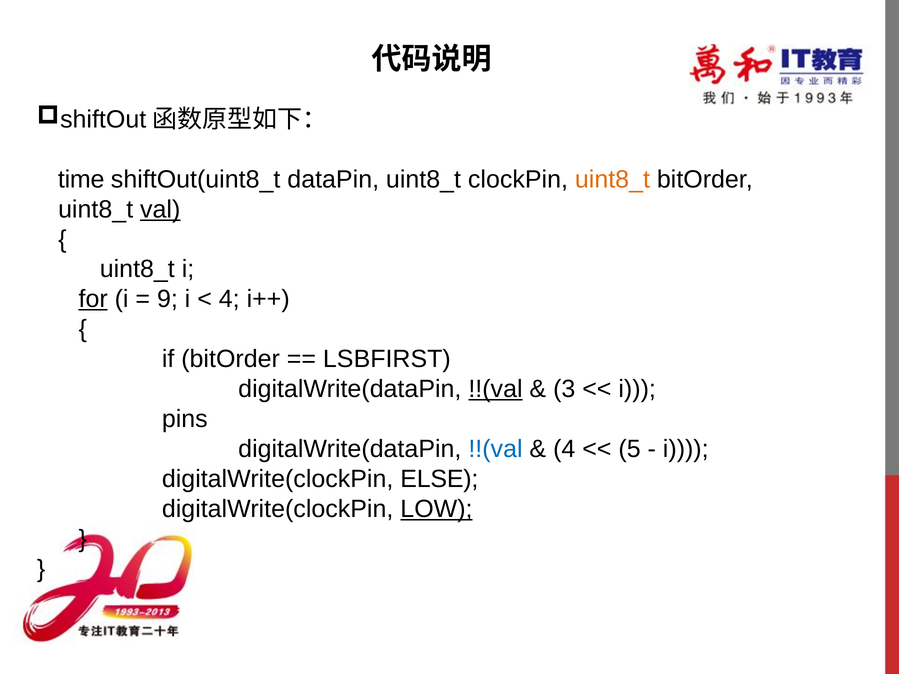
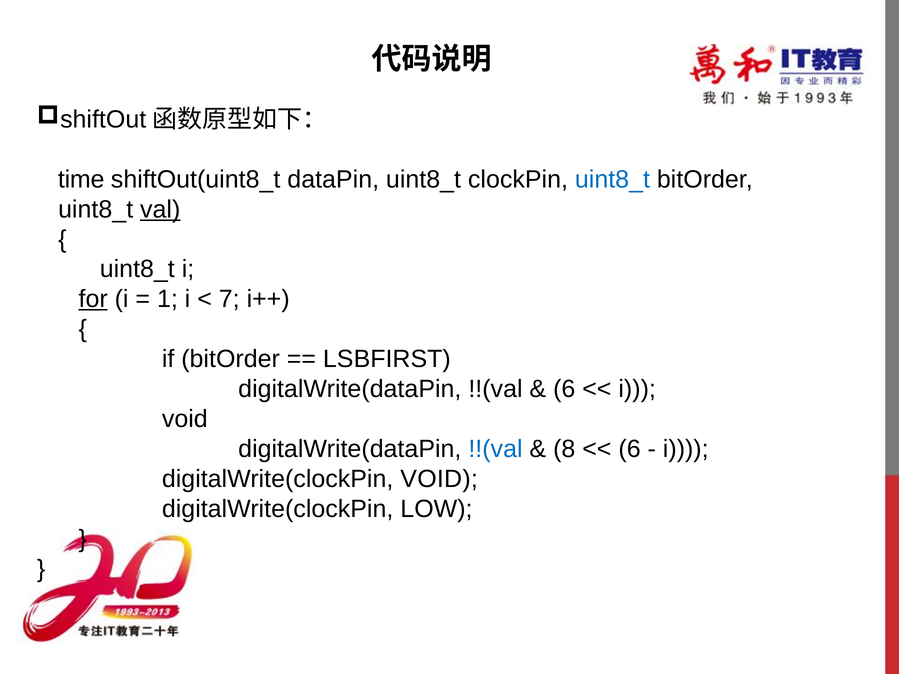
uint8_t colour: orange -> blue (612, 179)
9: 9 -> 1 (167, 299)
4: 4 -> 7 (229, 299)
!!(val underline: present -> none (495, 389)
3: 3 -> 6 (564, 389)
pins: pins -> void (185, 419)
4: 4 -> 8 (564, 449)
5: 5 -> 6 (630, 449)
digitalWrite(clockPin ELSE: ELSE -> VOID (439, 479)
LOW underline: present -> none (436, 509)
